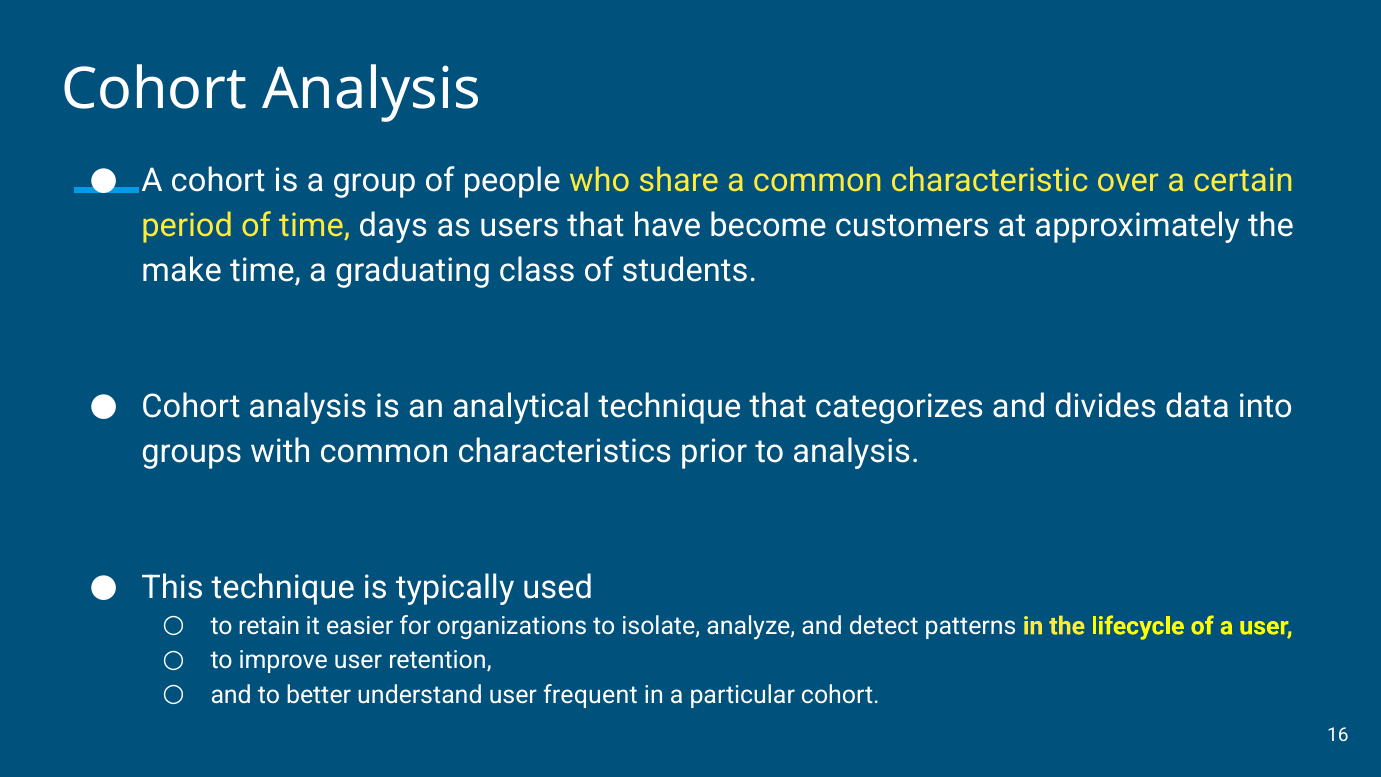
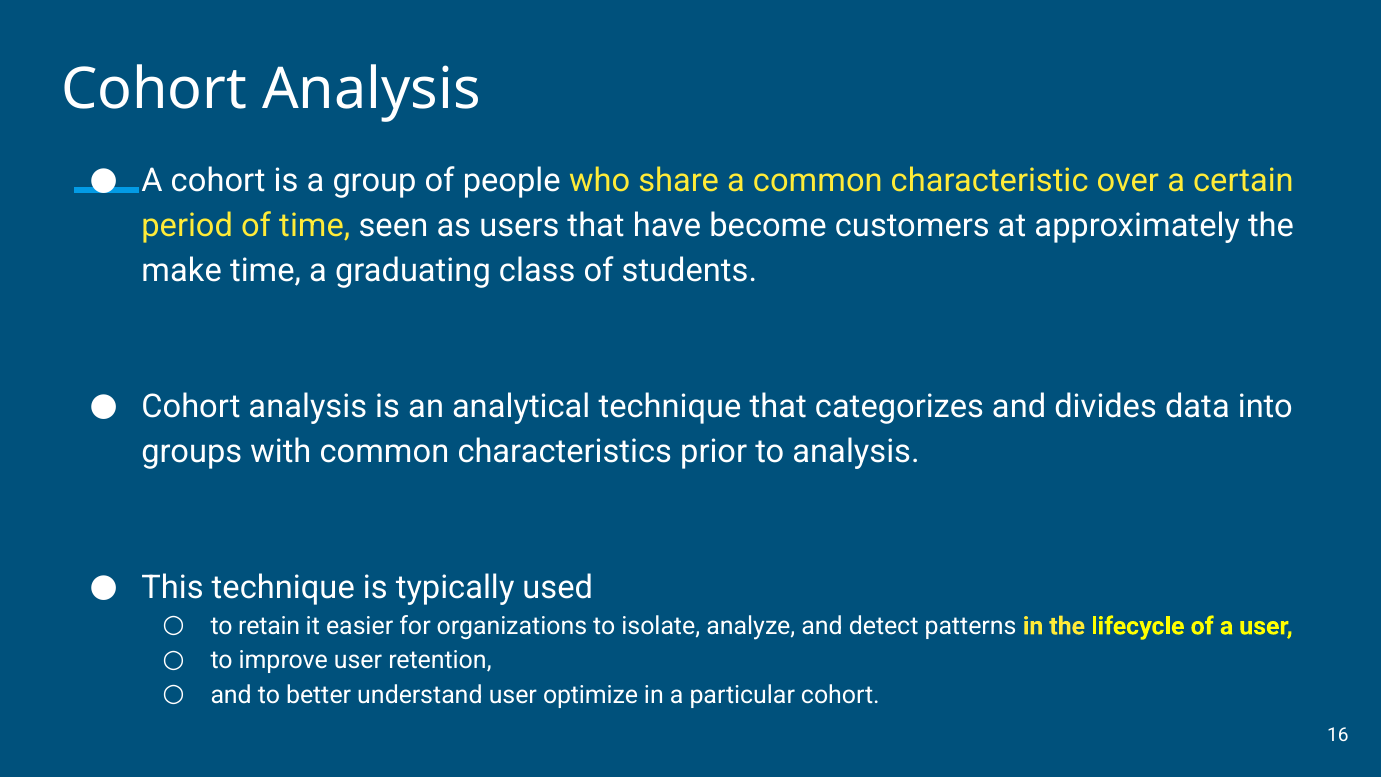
days: days -> seen (393, 226)
frequent: frequent -> optimize (591, 695)
